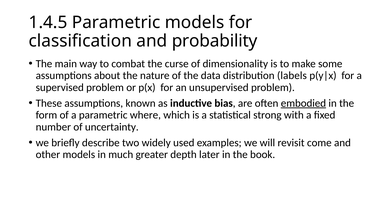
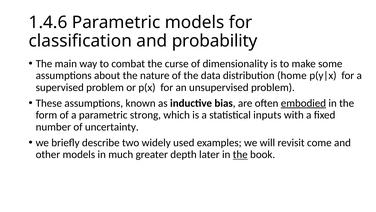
1.4.5: 1.4.5 -> 1.4.6 (48, 22)
labels: labels -> home (292, 75)
where: where -> strong (145, 115)
strong: strong -> inputs (267, 115)
the underline: none -> present (240, 154)
